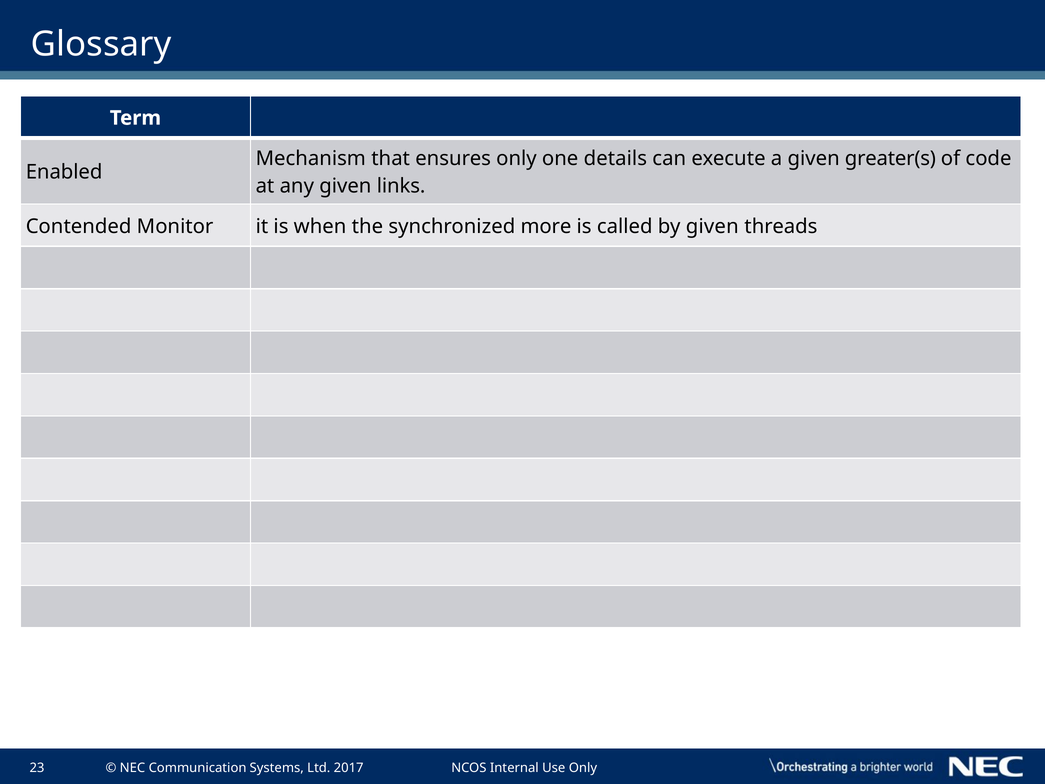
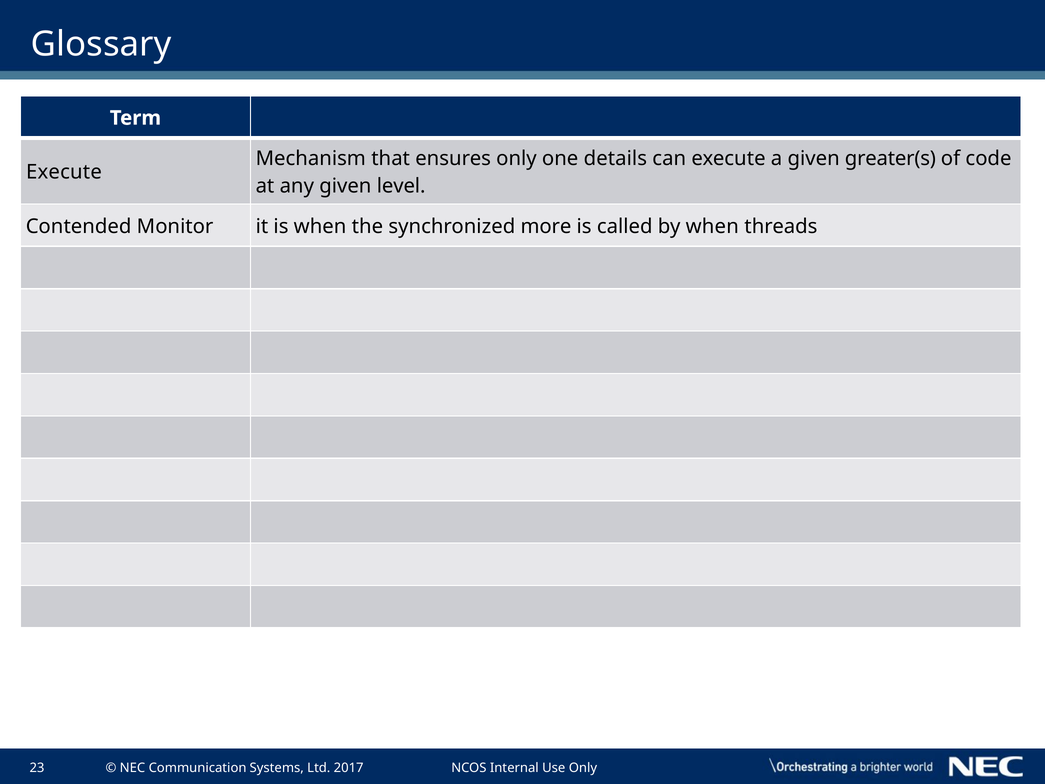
Enabled: Enabled -> Execute (64, 172)
links: links -> level (401, 186)
by given: given -> when (712, 226)
